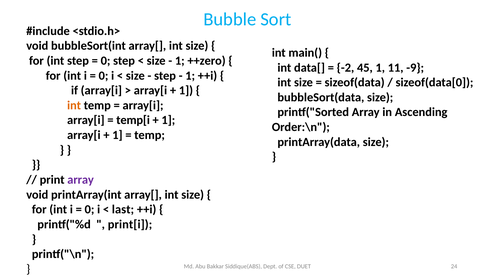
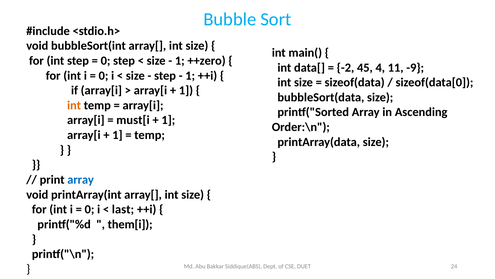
45 1: 1 -> 4 (380, 67)
temp[i: temp[i -> must[i (133, 120)
array colour: purple -> blue (81, 179)
print[i: print[i -> them[i (130, 224)
